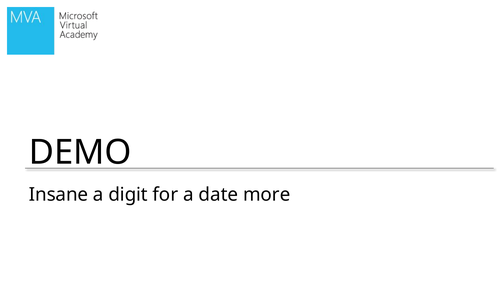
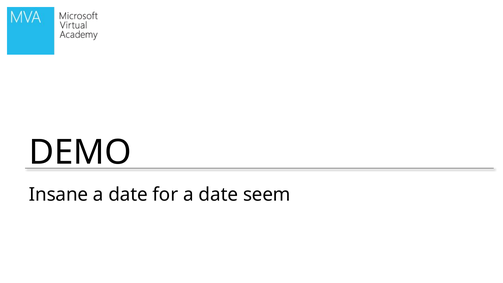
digit: digit -> date (128, 195)
more: more -> seem (267, 195)
